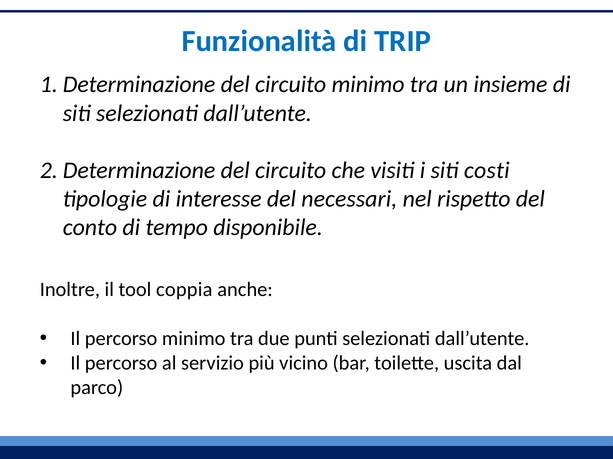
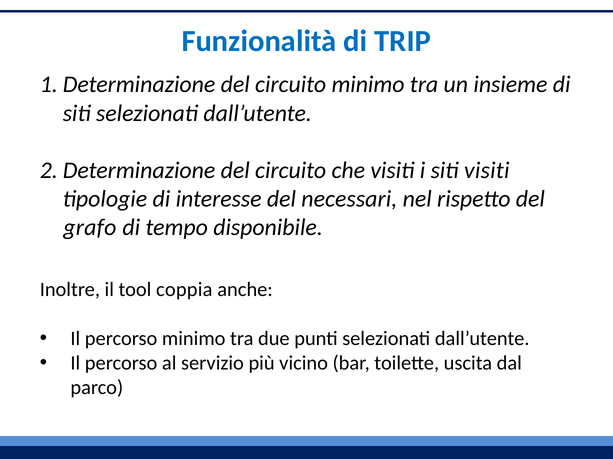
siti costi: costi -> visiti (487, 171)
conto: conto -> grafo (90, 228)
